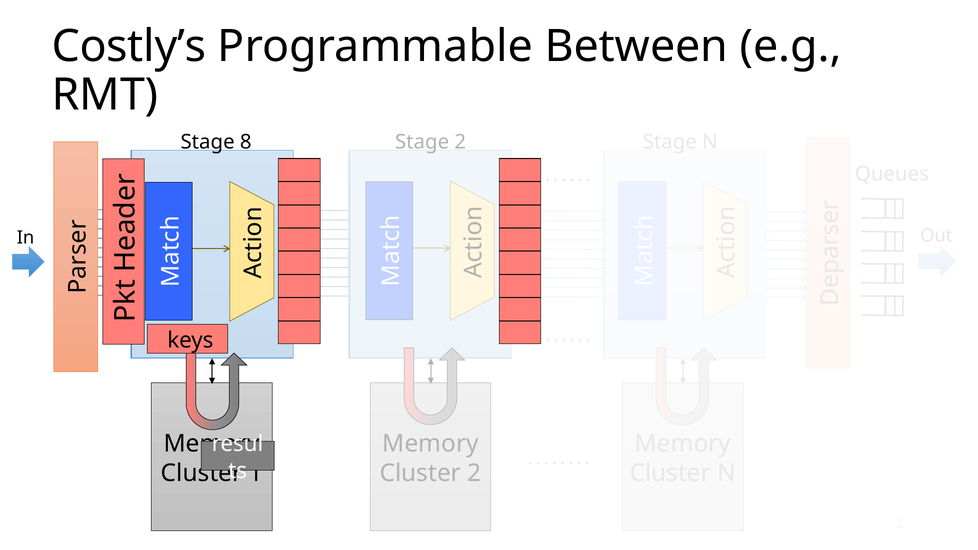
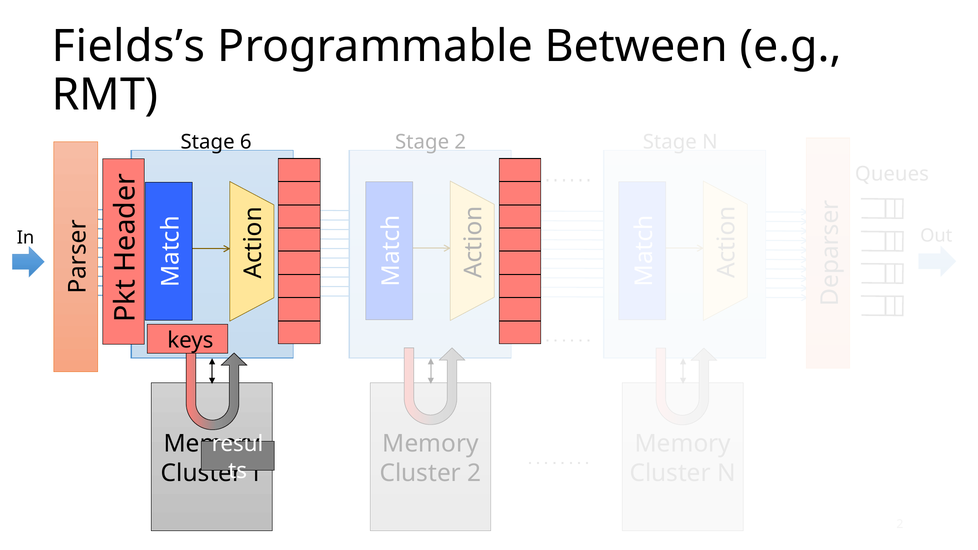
Costly’s: Costly’s -> Fields’s (128, 46)
8: 8 -> 6 (246, 142)
